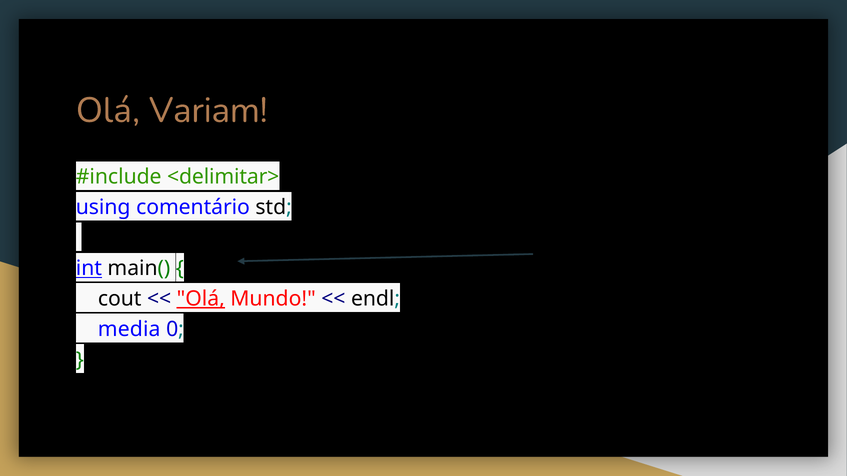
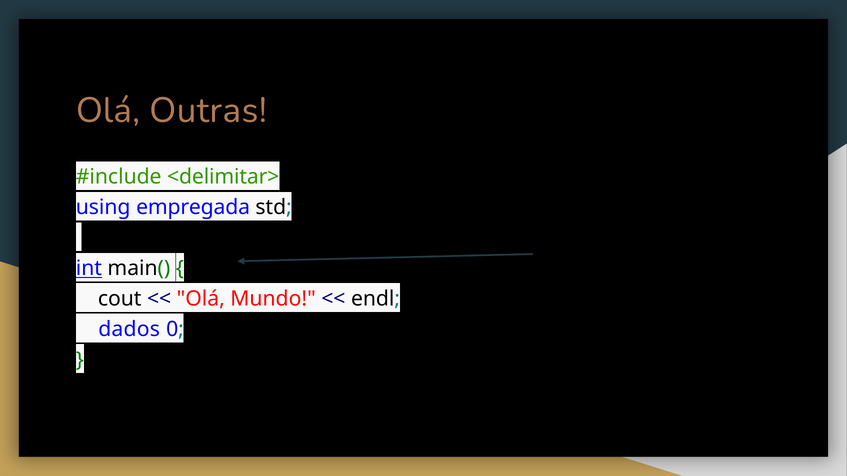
Variam: Variam -> Outras (208, 110)
comentário: comentário -> empregada (193, 208)
Olá underline: present -> none (201, 299)
media: media -> dados (129, 330)
